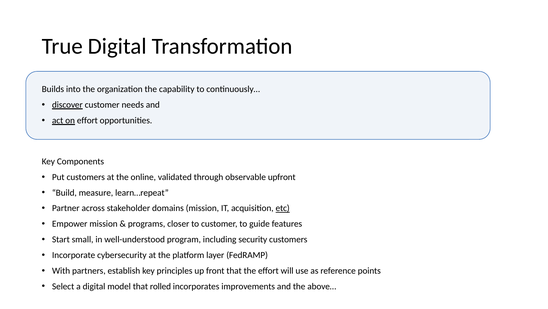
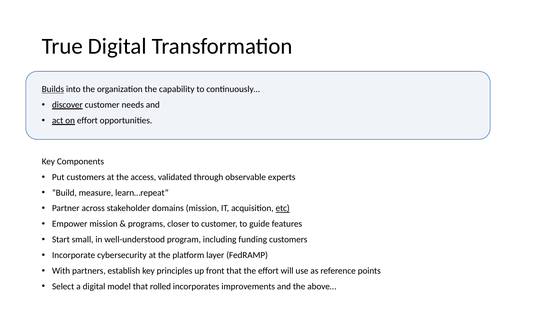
Builds underline: none -> present (53, 89)
online: online -> access (143, 177)
upfront: upfront -> experts (282, 177)
security: security -> funding (253, 239)
